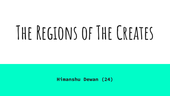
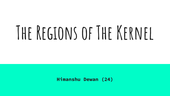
Creates: Creates -> Kernel (135, 33)
